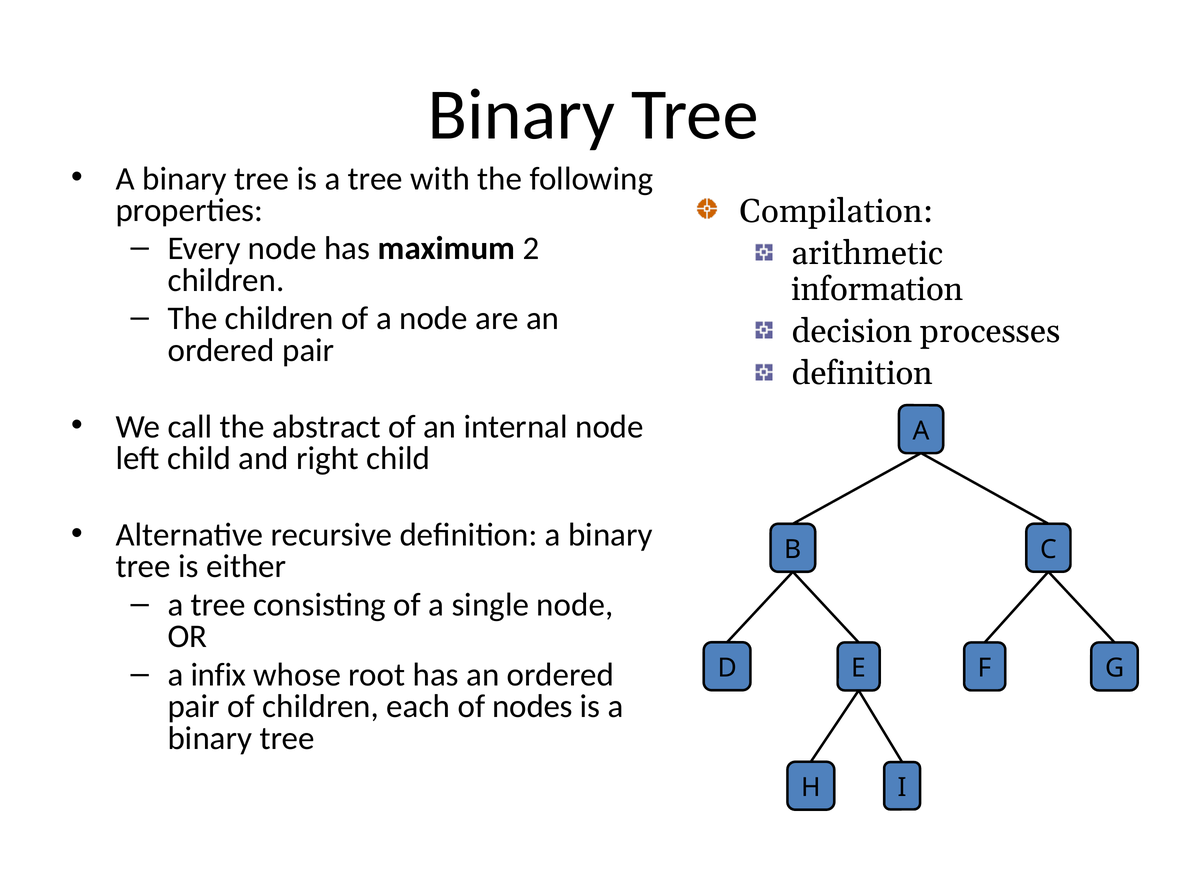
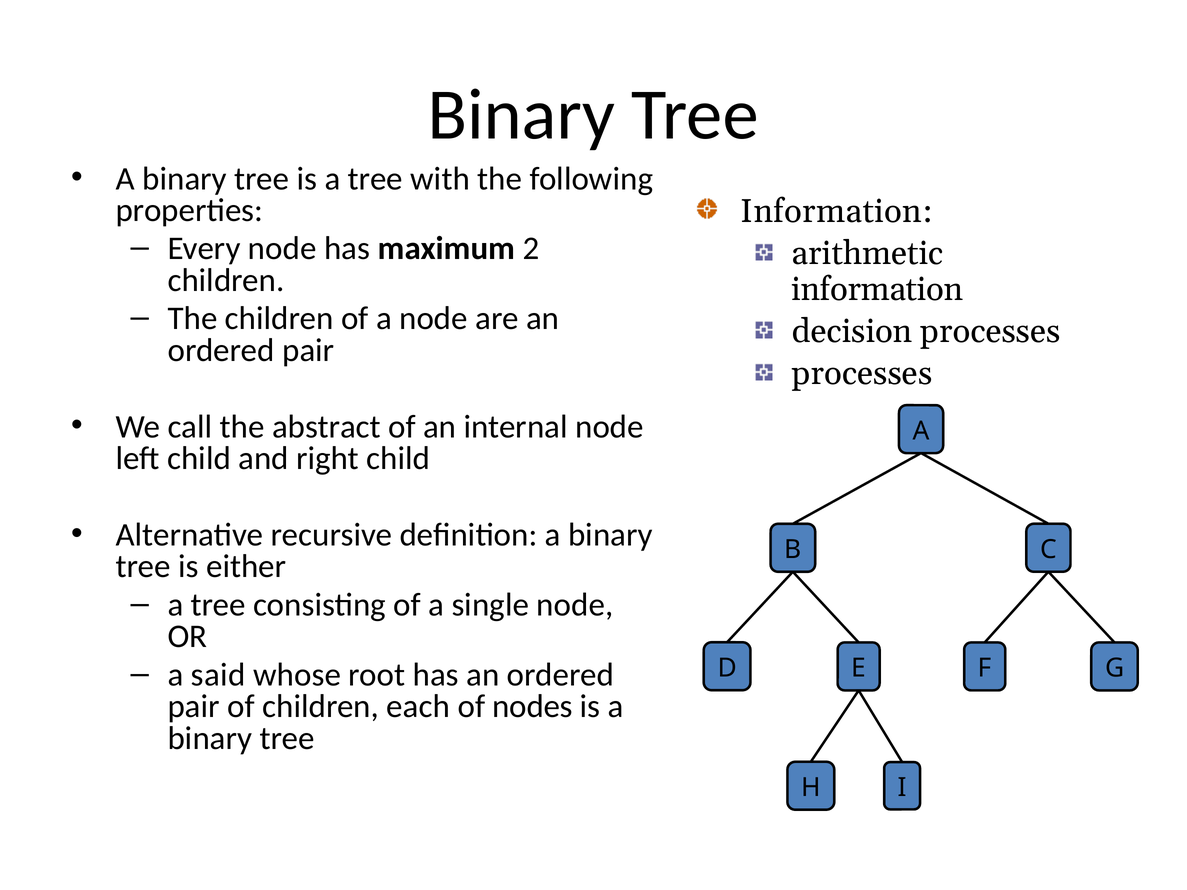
Compilation: Compilation -> Information (836, 211)
definition: definition -> processes (862, 374)
infix: infix -> said (218, 675)
